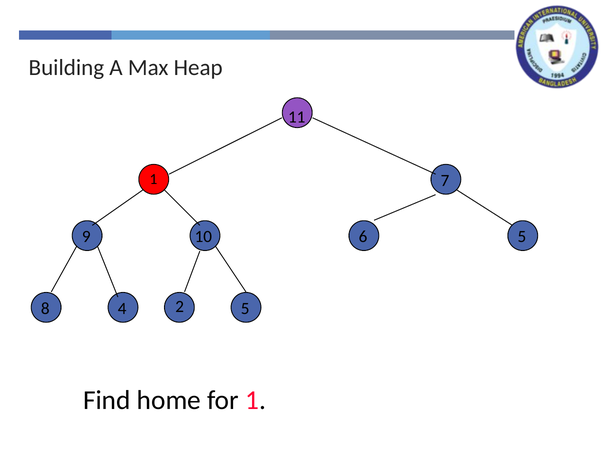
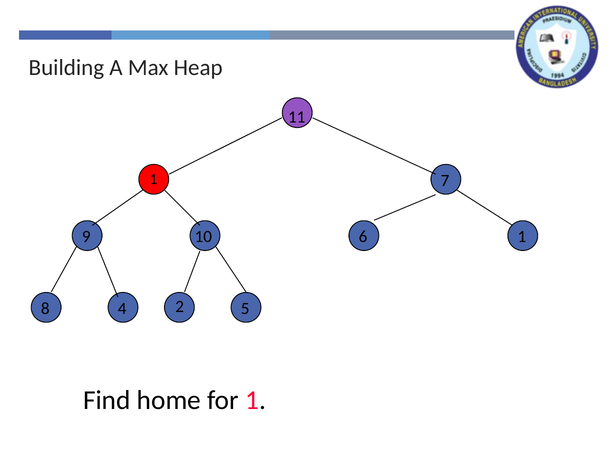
6 5: 5 -> 1 (522, 237)
